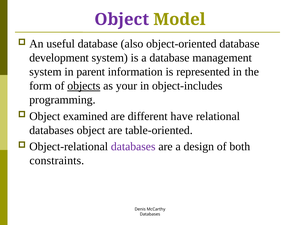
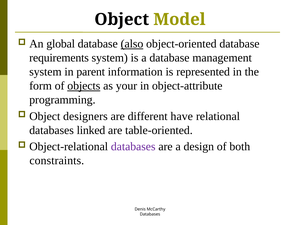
Object colour: purple -> black (122, 19)
useful: useful -> global (61, 44)
also underline: none -> present (132, 44)
development: development -> requirements (59, 58)
object-includes: object-includes -> object-attribute (187, 86)
examined: examined -> designers (85, 116)
databases object: object -> linked (91, 130)
